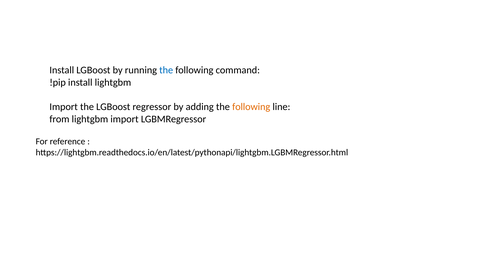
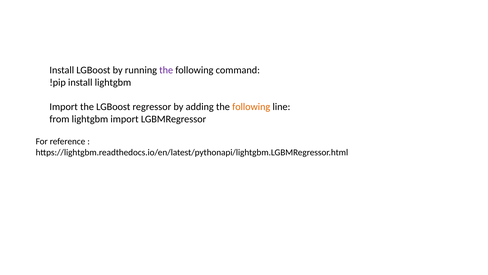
the colour: blue -> purple (166, 70)
